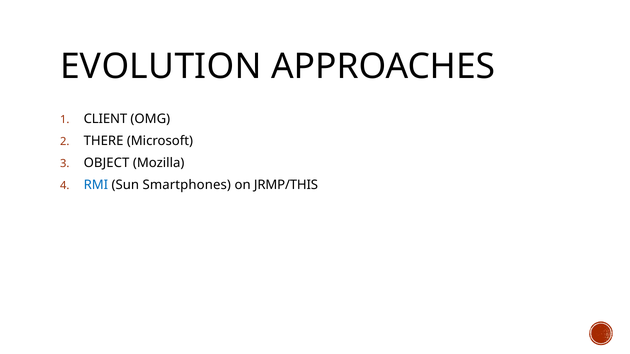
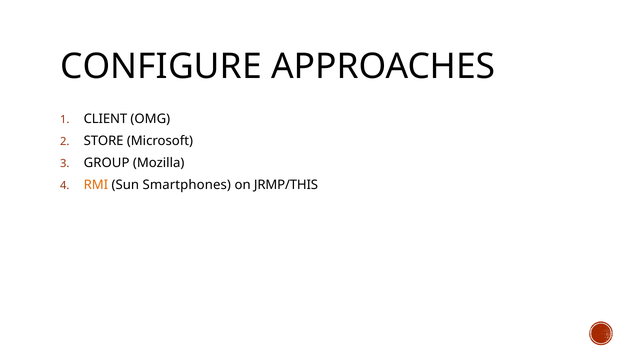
EVOLUTION: EVOLUTION -> CONFIGURE (161, 66)
THERE: THERE -> STORE (104, 141)
OBJECT: OBJECT -> GROUP (107, 163)
RMI colour: blue -> orange (96, 185)
